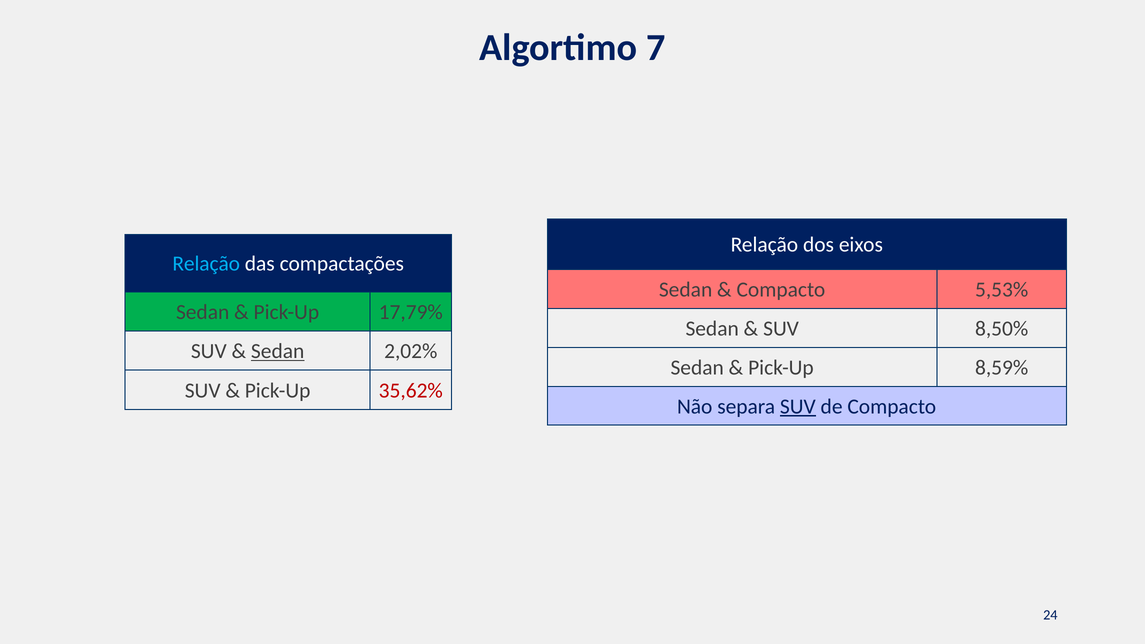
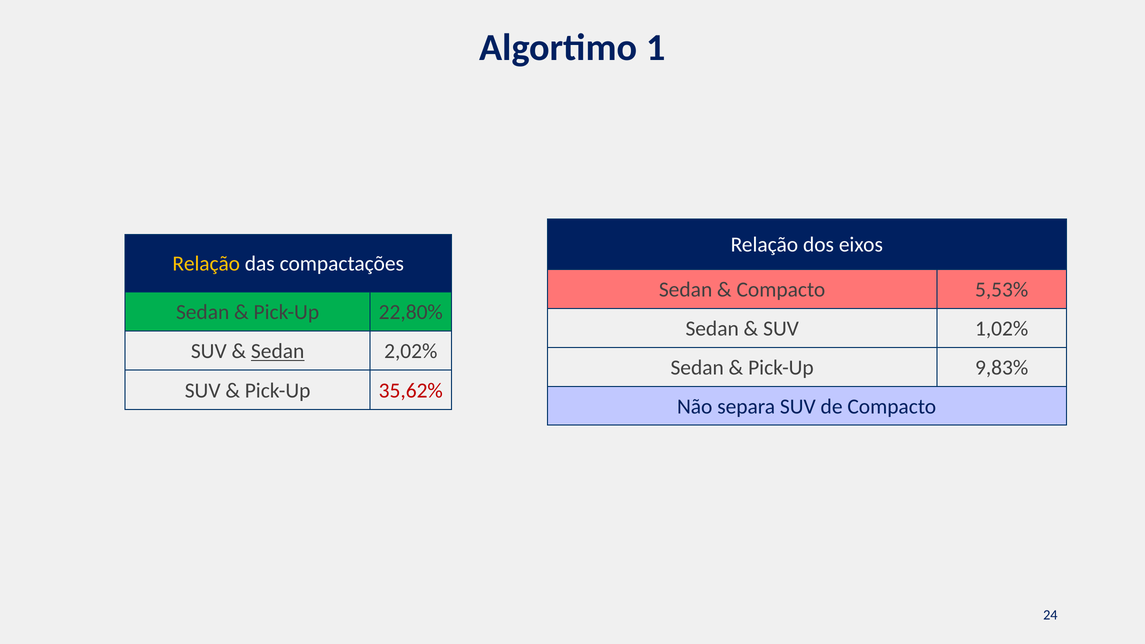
7: 7 -> 1 (656, 48)
Relação colour: light blue -> yellow (206, 264)
17,79%: 17,79% -> 22,80% (411, 312)
8,50%: 8,50% -> 1,02% (1002, 329)
8,59%: 8,59% -> 9,83% (1002, 368)
SUV underline: present -> none (798, 406)
